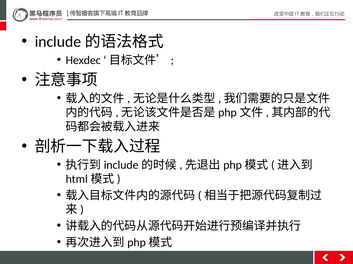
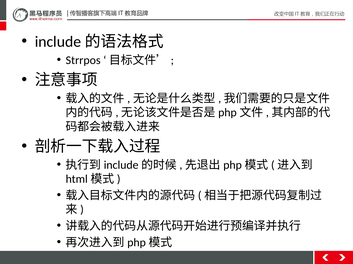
Hexdec: Hexdec -> Strrpos (83, 60)
